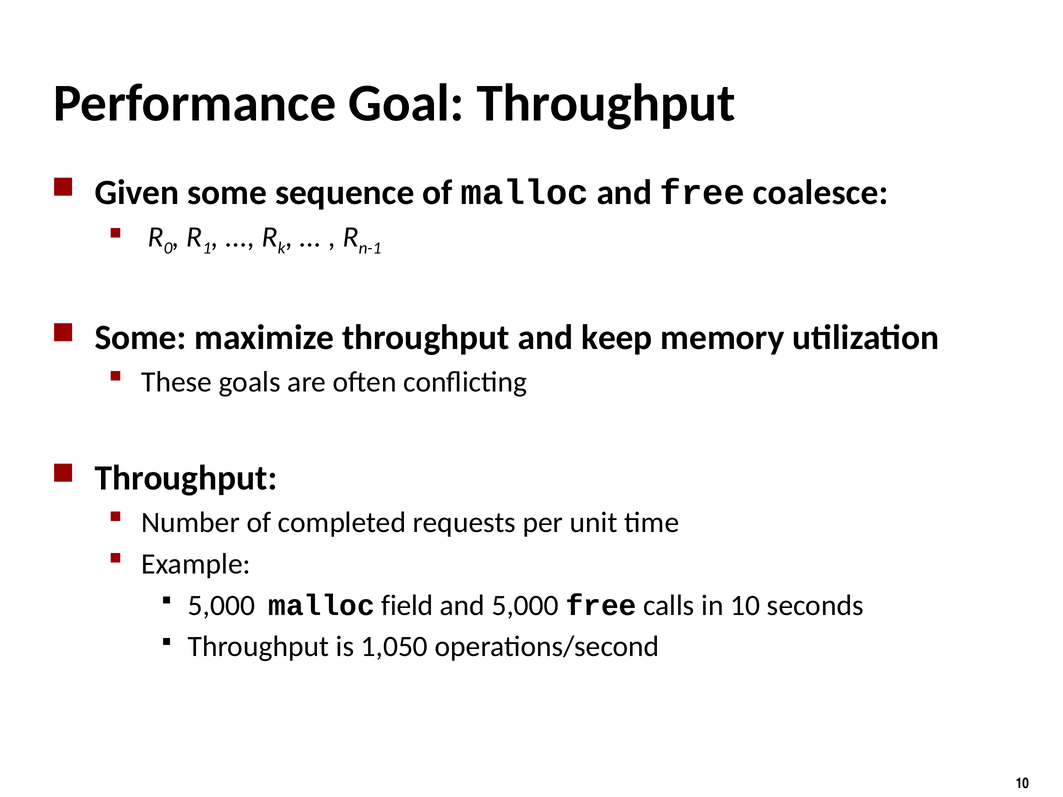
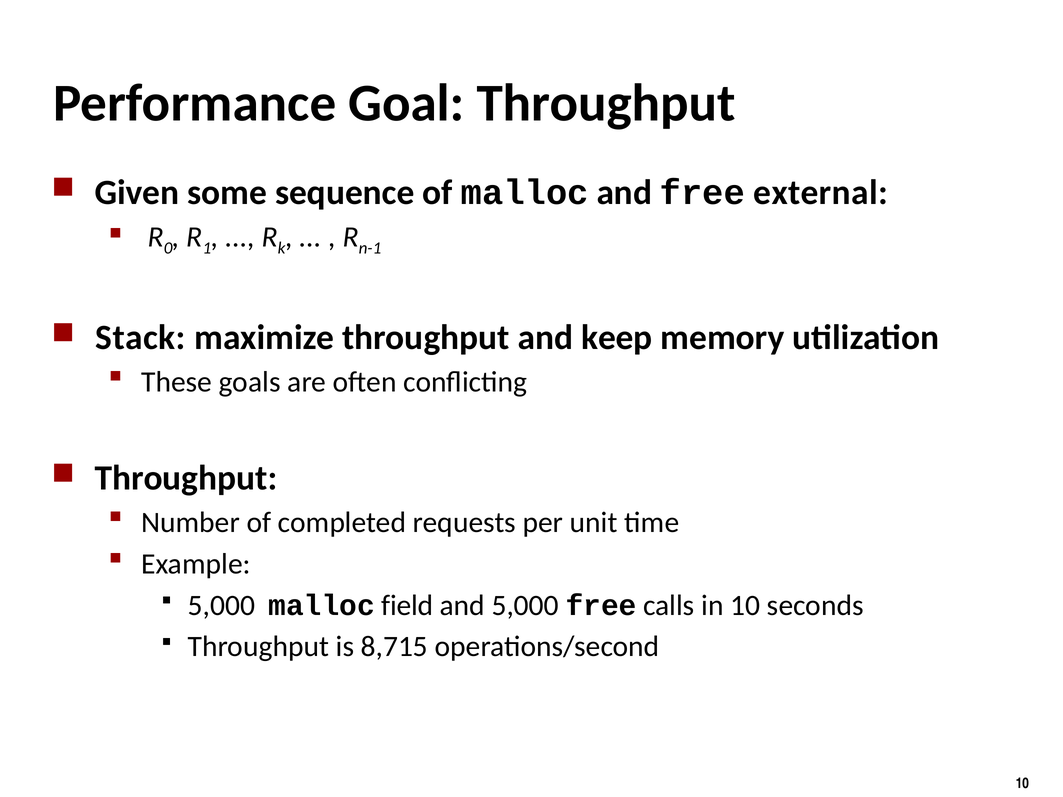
coalesce: coalesce -> external (821, 192)
Some: Some -> Stack (140, 338)
1,050: 1,050 -> 8,715 (394, 647)
